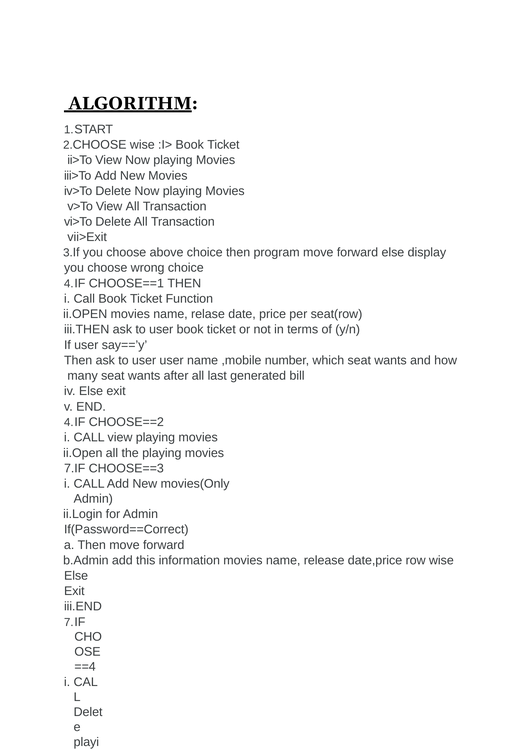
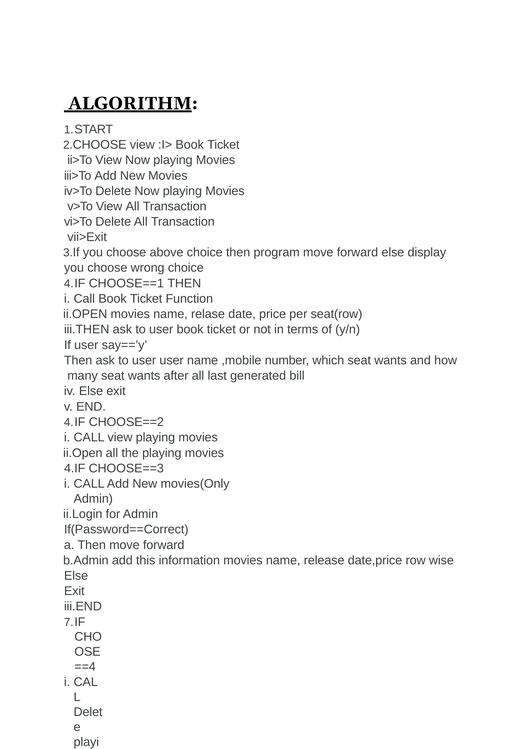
wise: wise -> view (142, 145)
7.IF: 7.IF -> 4.IF (75, 468)
